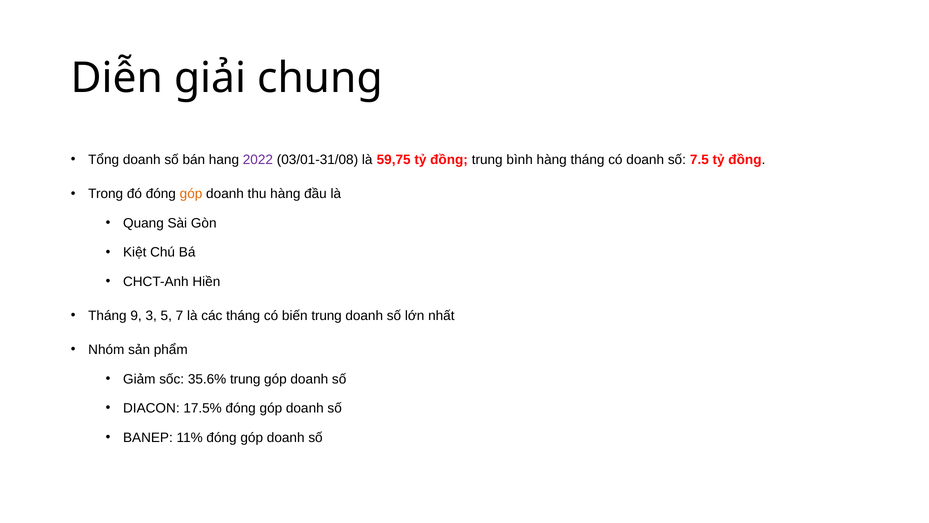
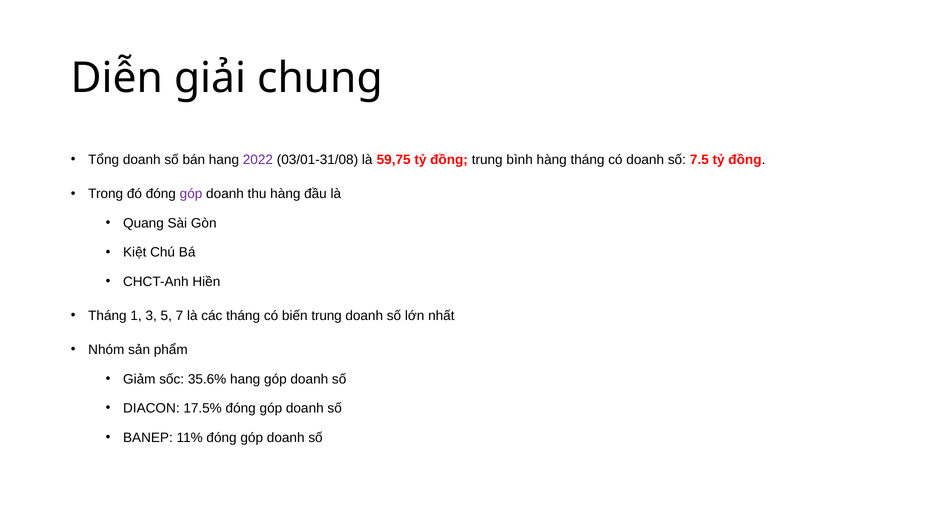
góp colour: orange -> purple (191, 194)
9: 9 -> 1 (136, 316)
35.6% trung: trung -> hang (245, 379)
